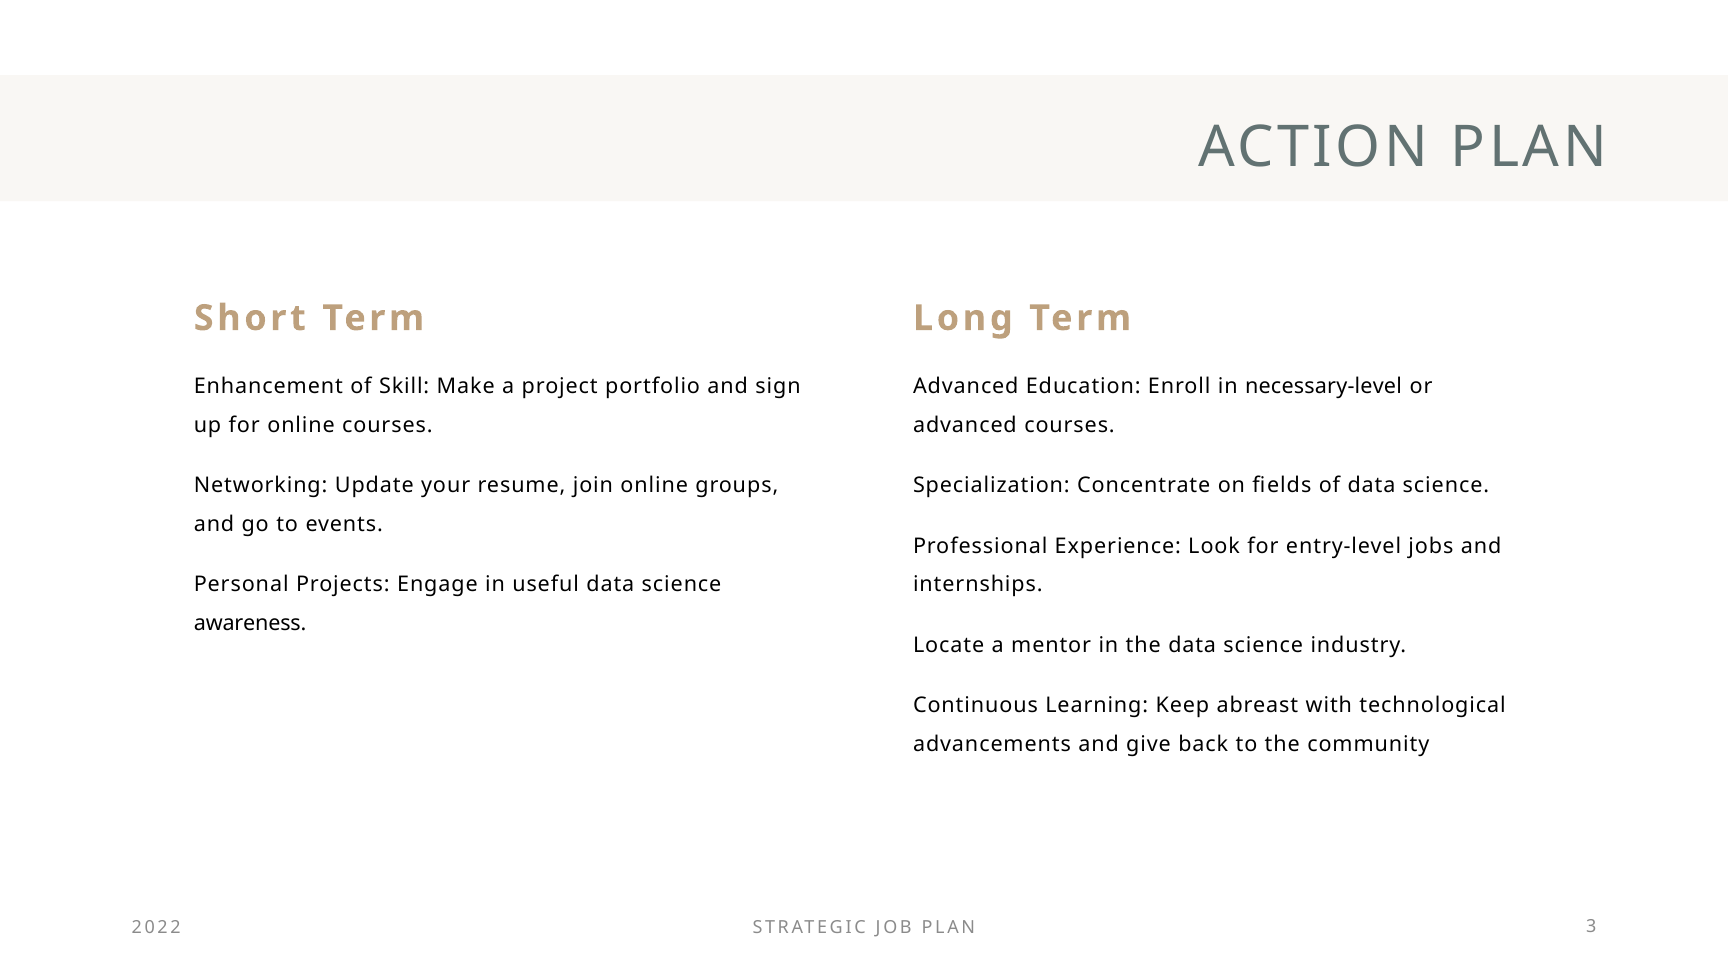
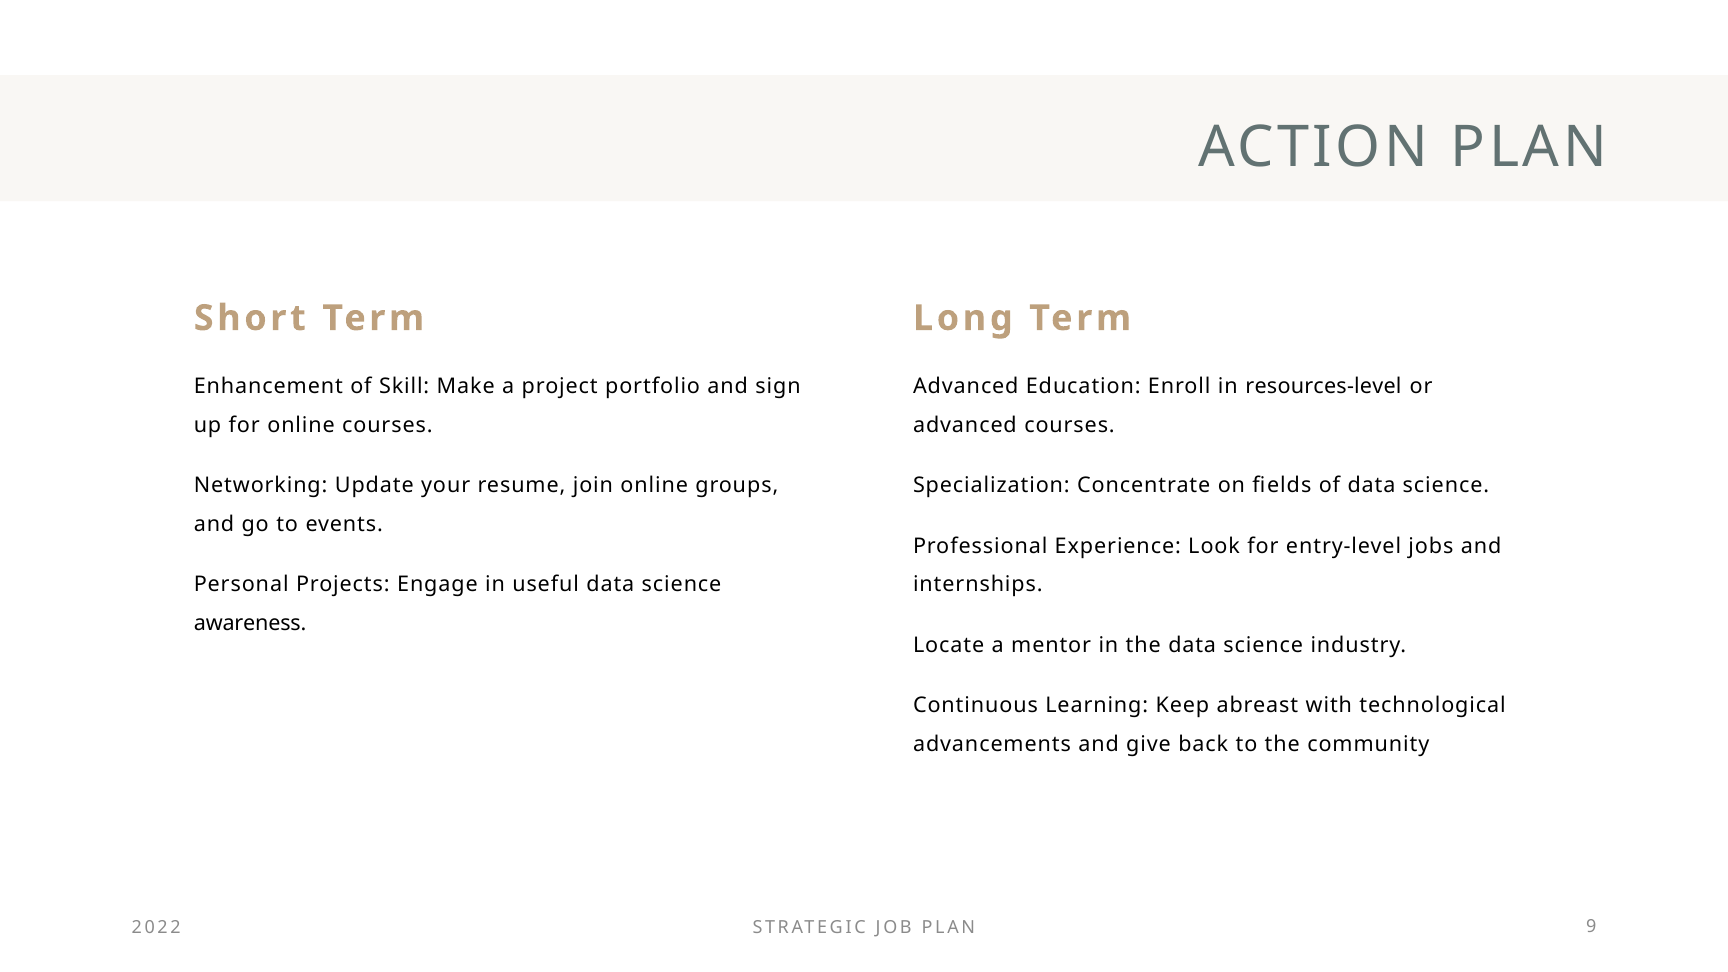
necessary-level: necessary-level -> resources-level (1323, 386)
3: 3 -> 9 (1591, 927)
